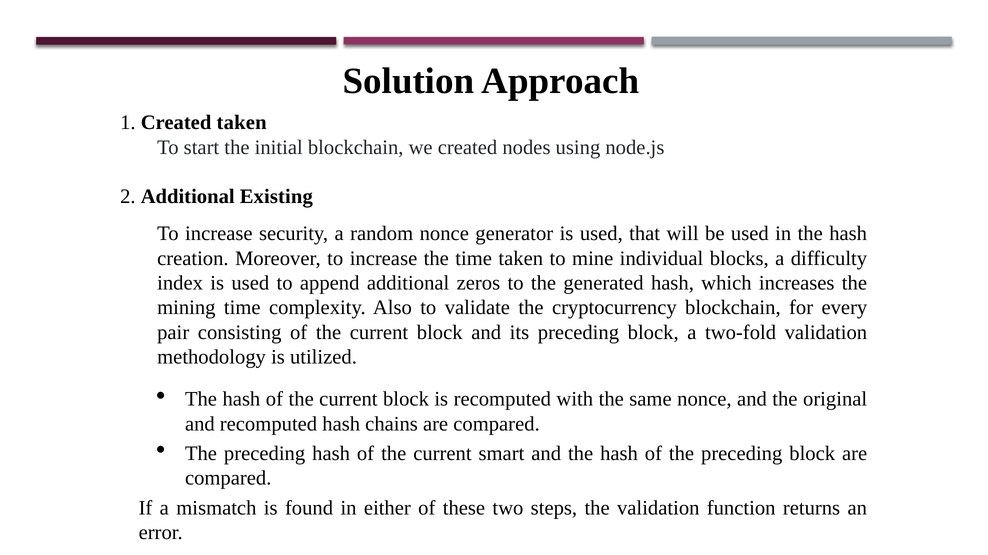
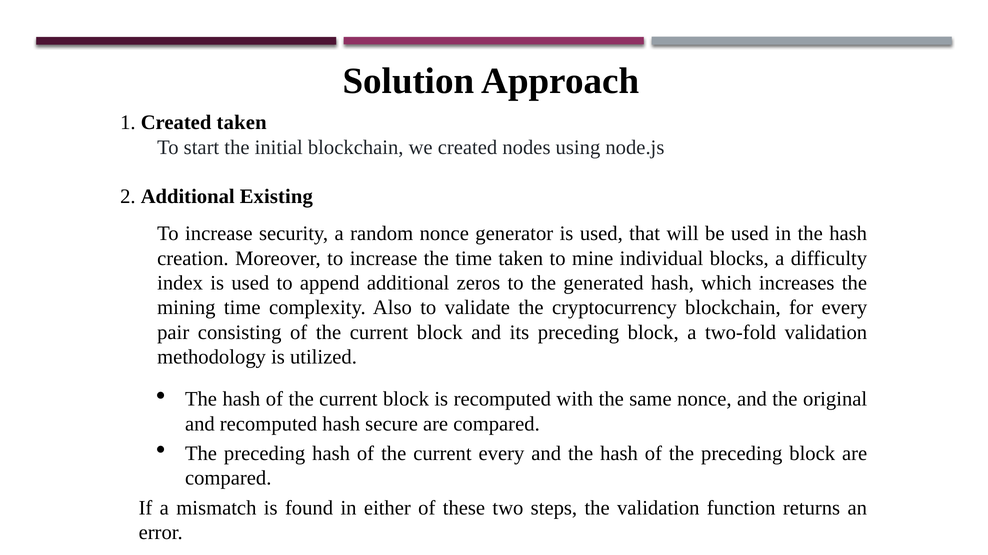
chains: chains -> secure (392, 424)
current smart: smart -> every (501, 454)
